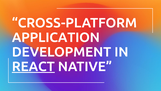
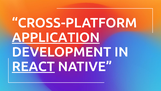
APPLICATION underline: none -> present (56, 37)
